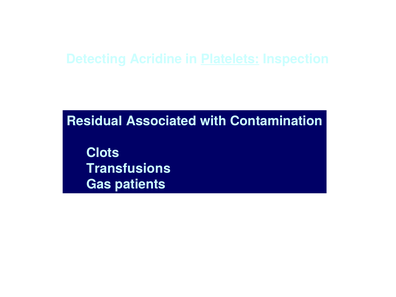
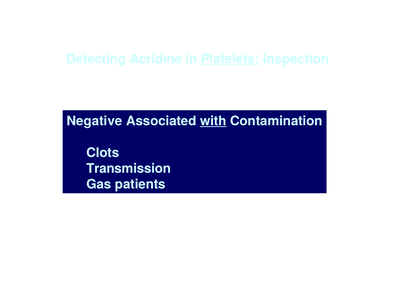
Residual: Residual -> Negative (94, 121)
with underline: none -> present (213, 121)
Transfusions: Transfusions -> Transmission (129, 169)
